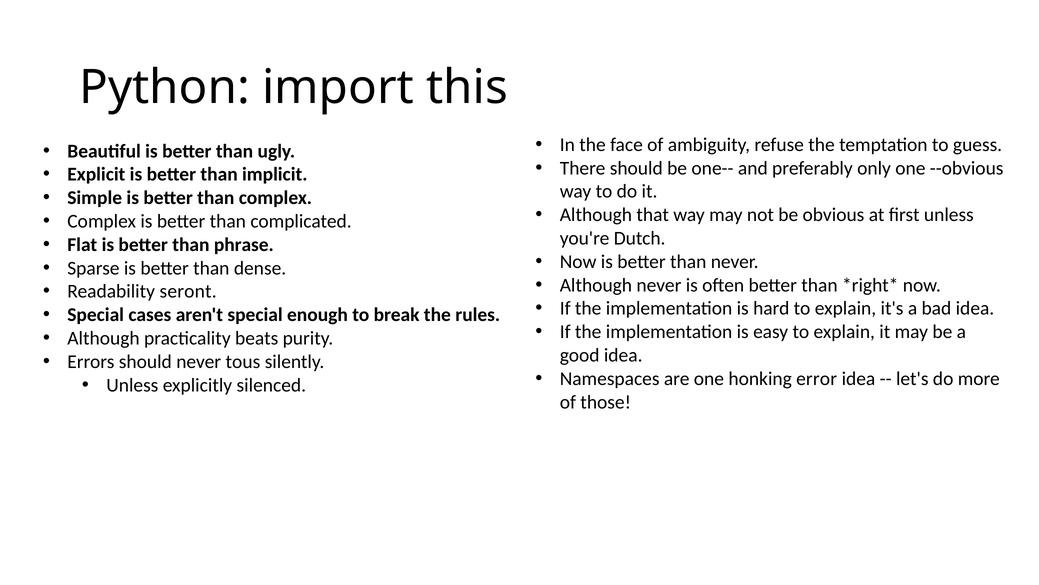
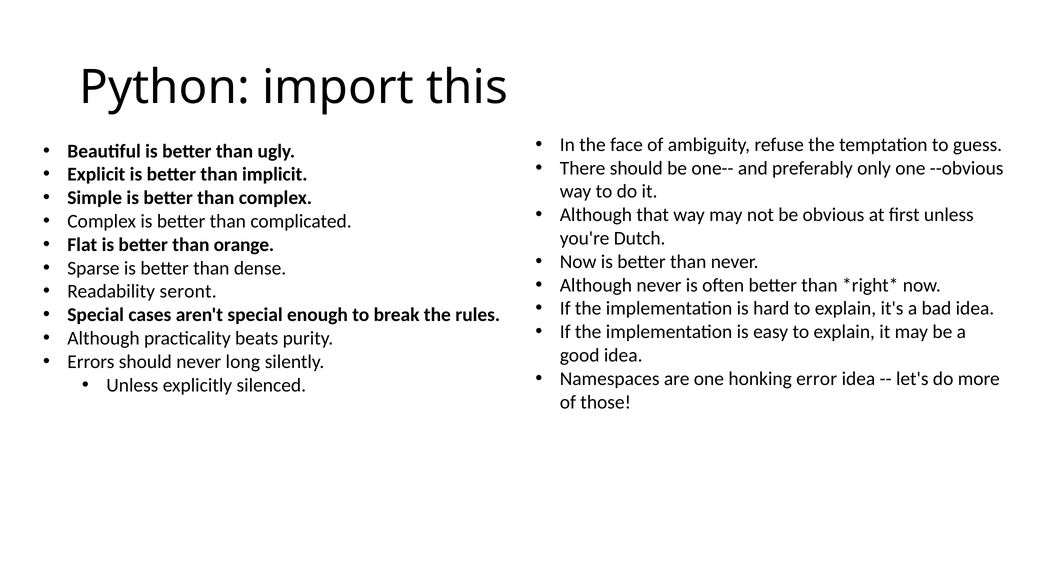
phrase: phrase -> orange (244, 245)
tous: tous -> long (243, 361)
